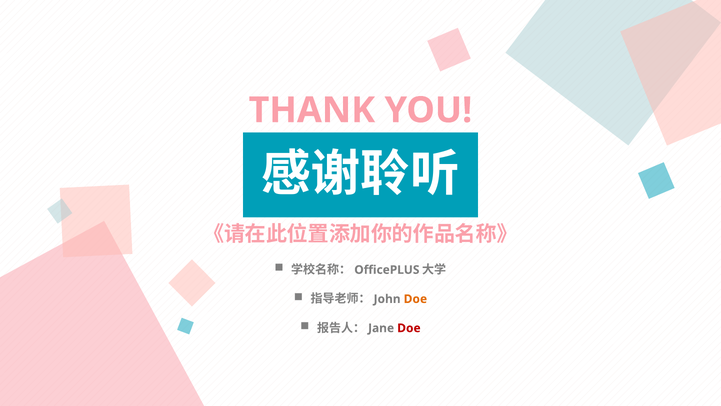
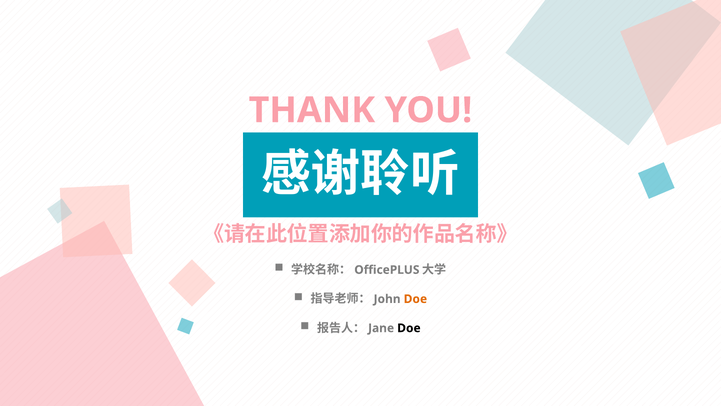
Doe colour: red -> black (409, 328)
